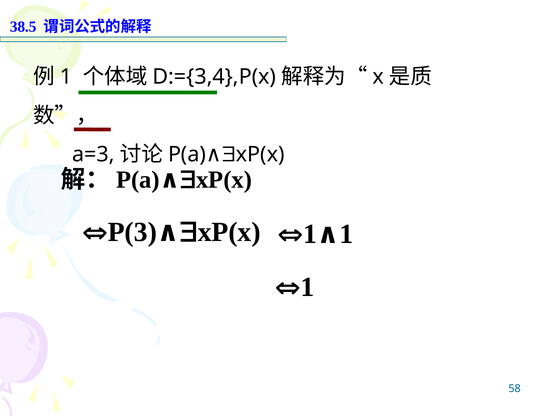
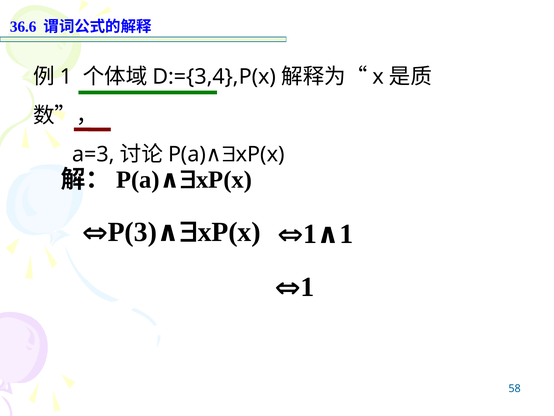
38.5: 38.5 -> 36.6 (23, 27)
